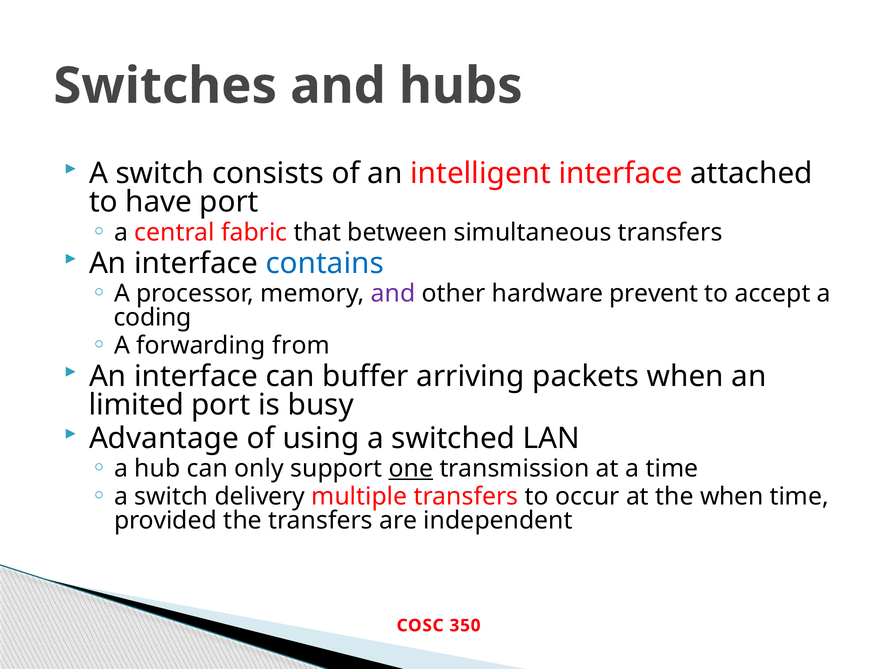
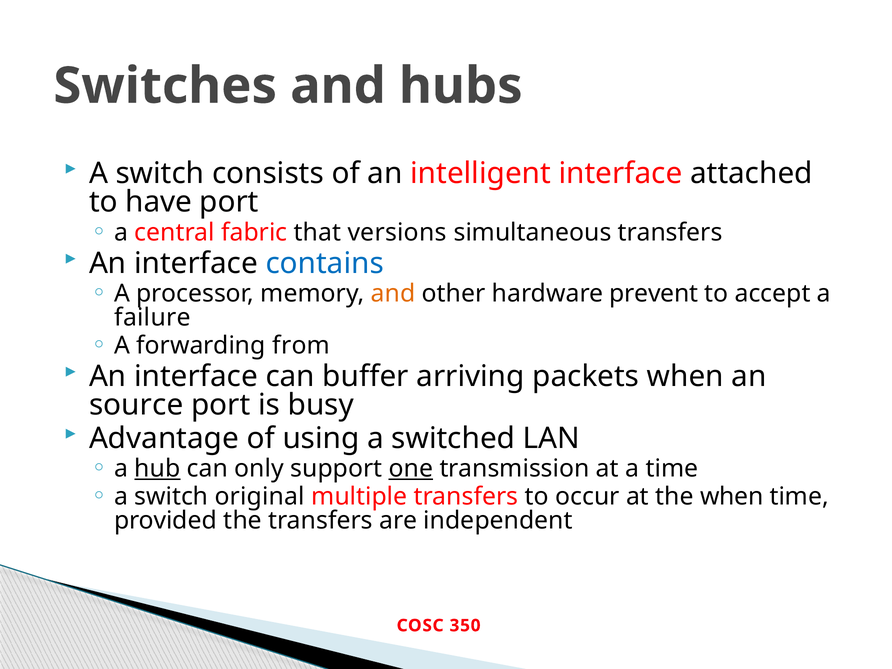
between: between -> versions (397, 232)
and colour: purple -> orange (393, 294)
coding: coding -> failure (152, 318)
limited: limited -> source (136, 405)
hub underline: none -> present (157, 469)
delivery: delivery -> original (260, 497)
